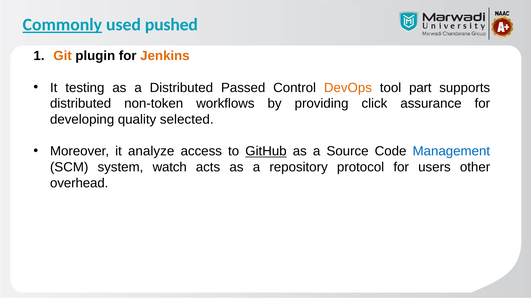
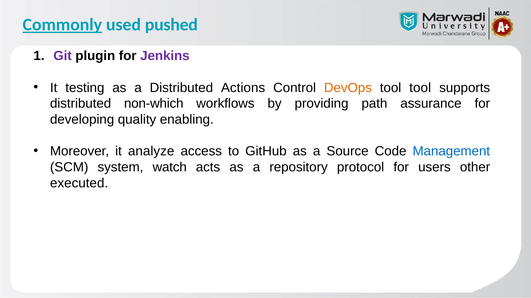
Git colour: orange -> purple (63, 56)
Jenkins colour: orange -> purple (165, 56)
Passed: Passed -> Actions (243, 88)
tool part: part -> tool (420, 88)
non-token: non-token -> non-which (154, 104)
click: click -> path (374, 104)
selected: selected -> enabling (187, 120)
GitHub underline: present -> none (266, 152)
overhead: overhead -> executed (79, 183)
